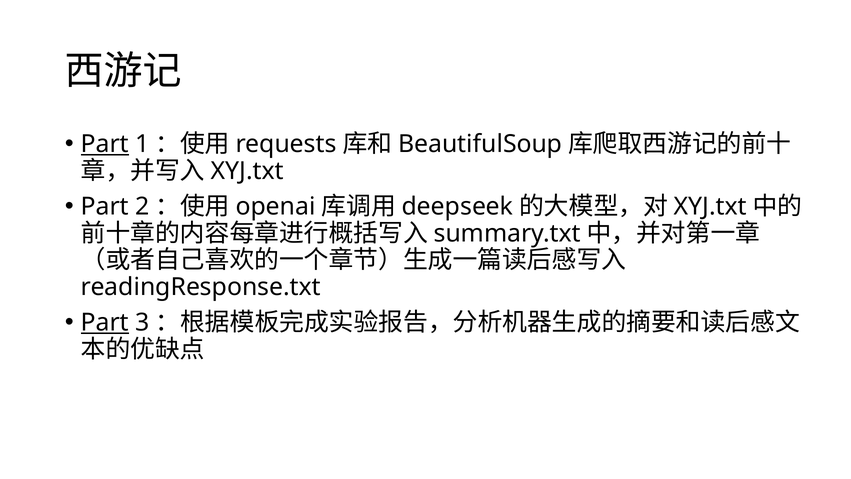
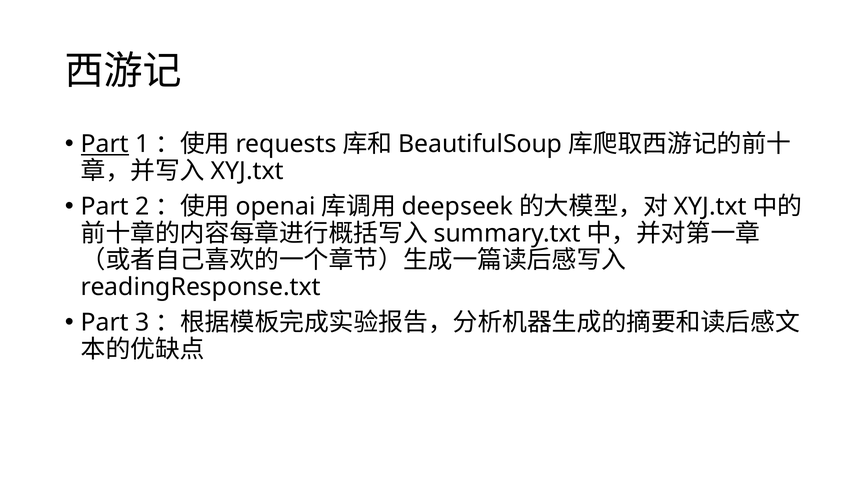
Part underline: present -> none (105, 322)
